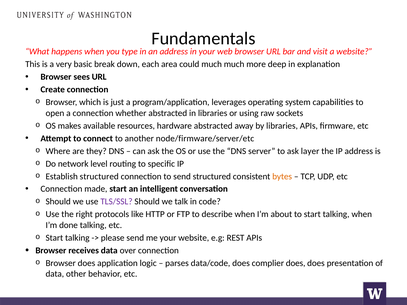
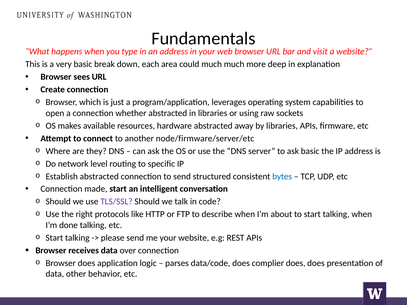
ask layer: layer -> basic (310, 151)
Establish structured: structured -> abstracted (99, 176)
bytes colour: orange -> blue (282, 176)
